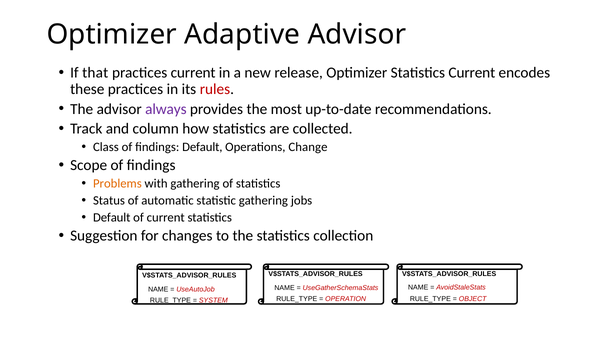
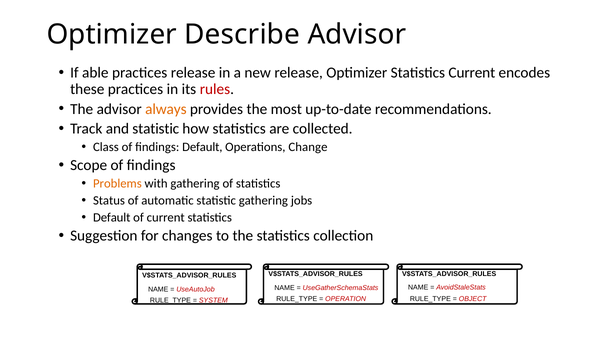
Adaptive: Adaptive -> Describe (242, 35)
that: that -> able (95, 73)
practices current: current -> release (193, 73)
always colour: purple -> orange (166, 109)
and column: column -> statistic (156, 129)
